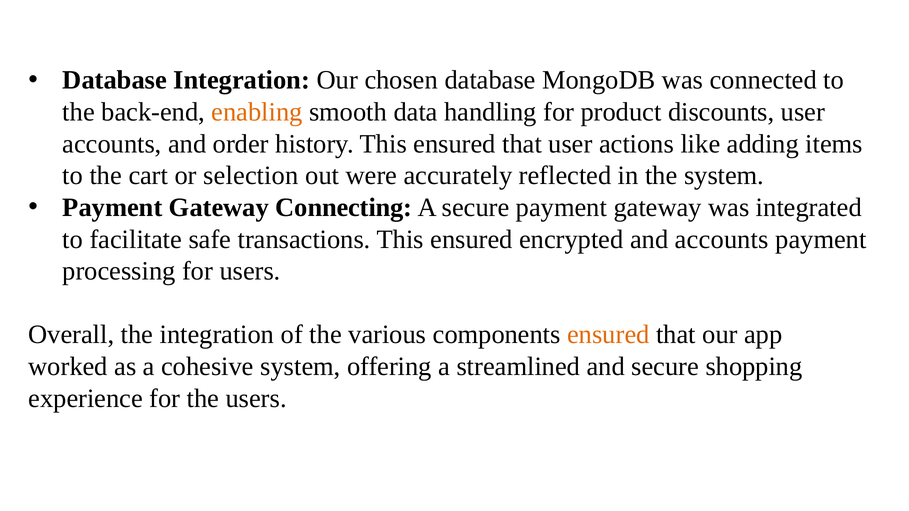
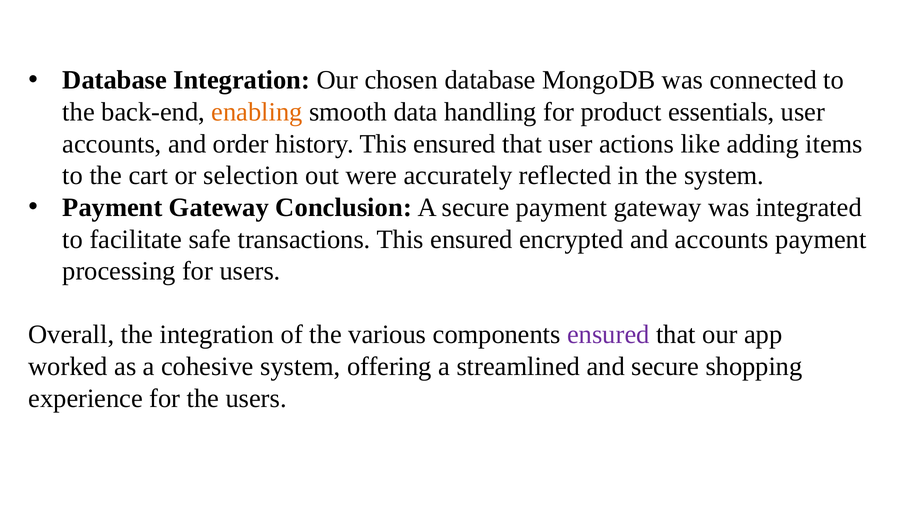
discounts: discounts -> essentials (721, 112)
Connecting: Connecting -> Conclusion (344, 208)
ensured colour: orange -> purple (608, 335)
